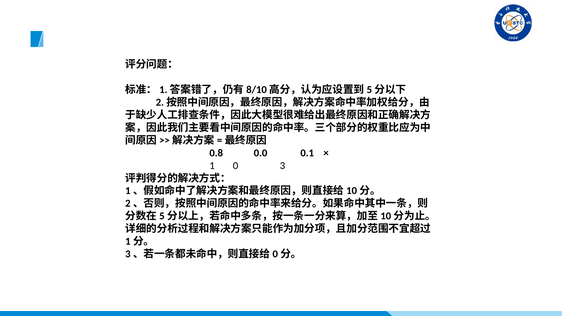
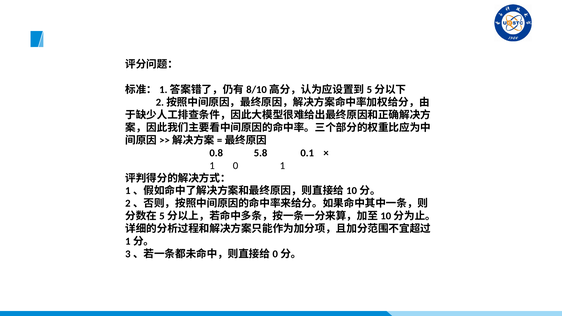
0.0: 0.0 -> 5.8 (261, 153)
0 3: 3 -> 1 (282, 166)
